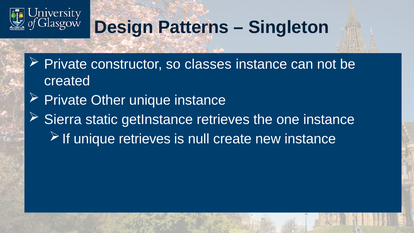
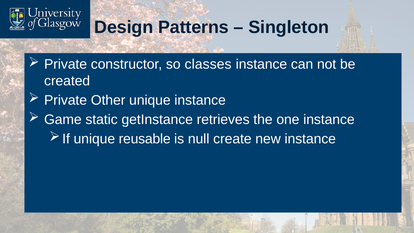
Sierra: Sierra -> Game (63, 120)
unique retrieves: retrieves -> reusable (145, 139)
